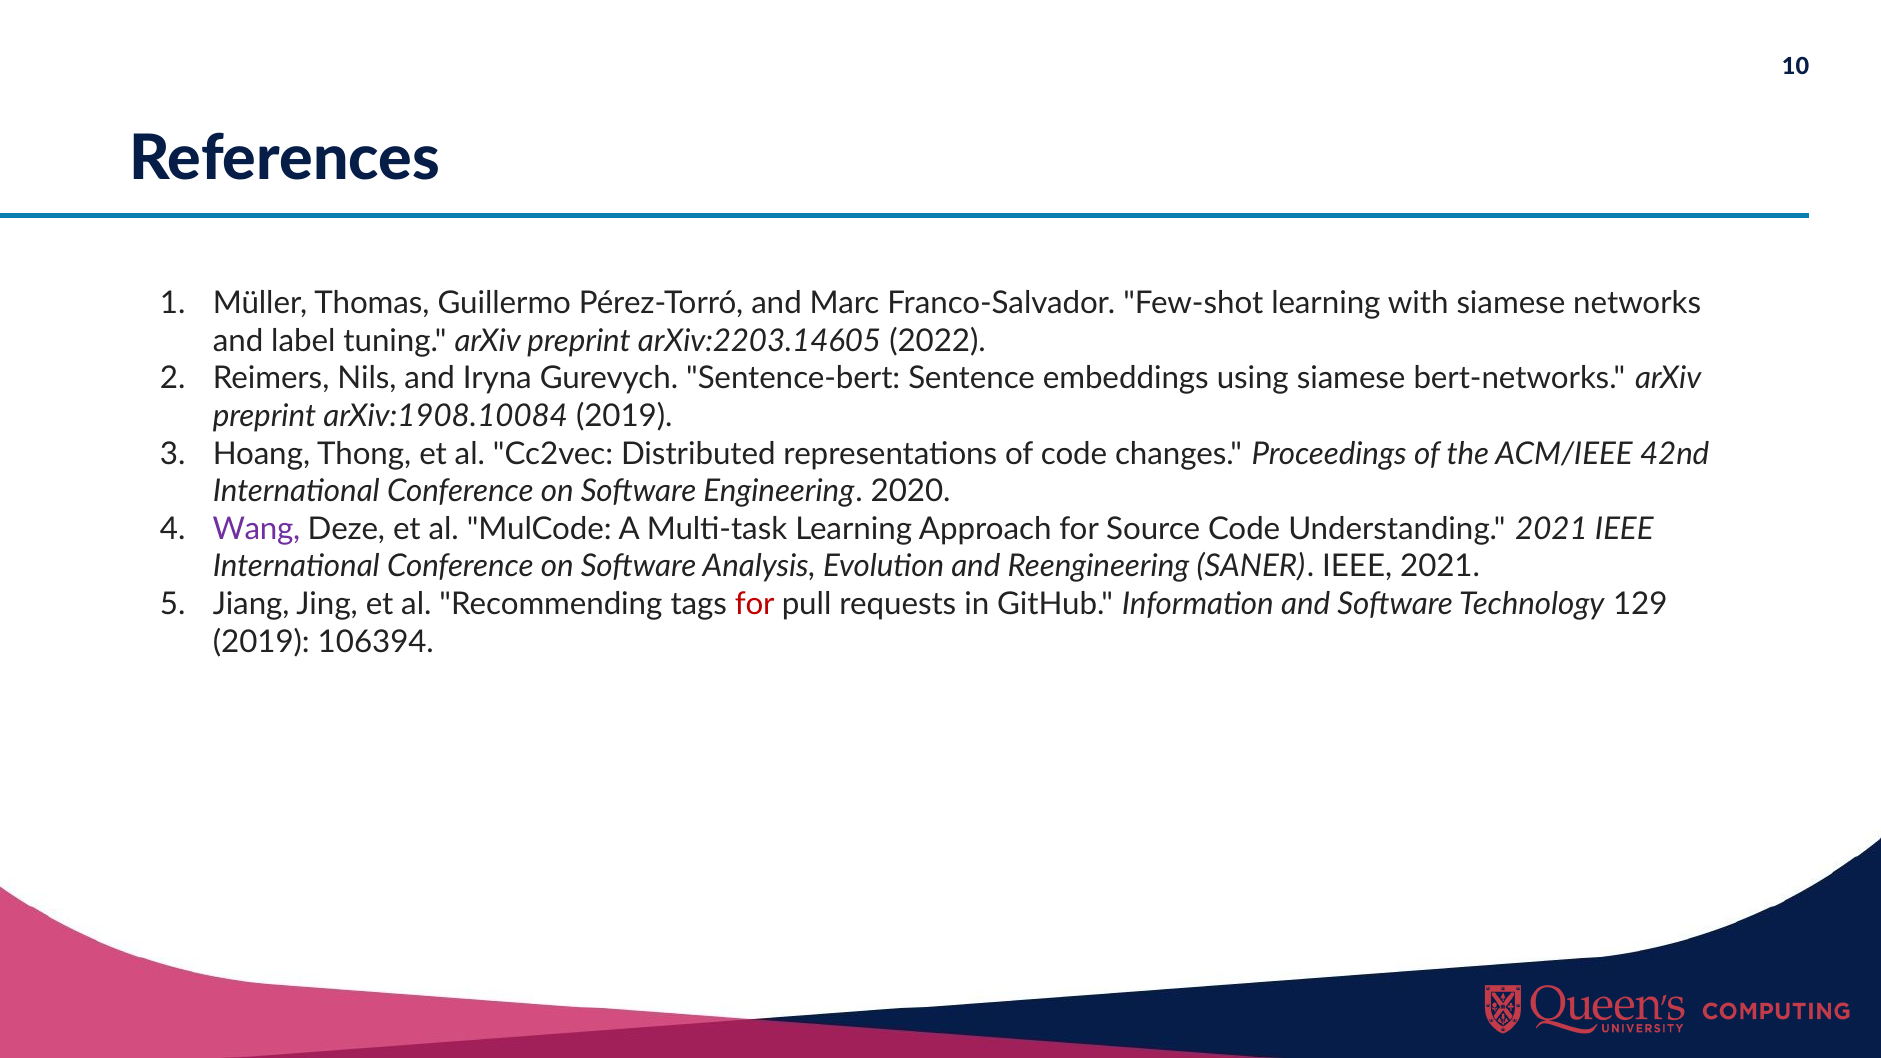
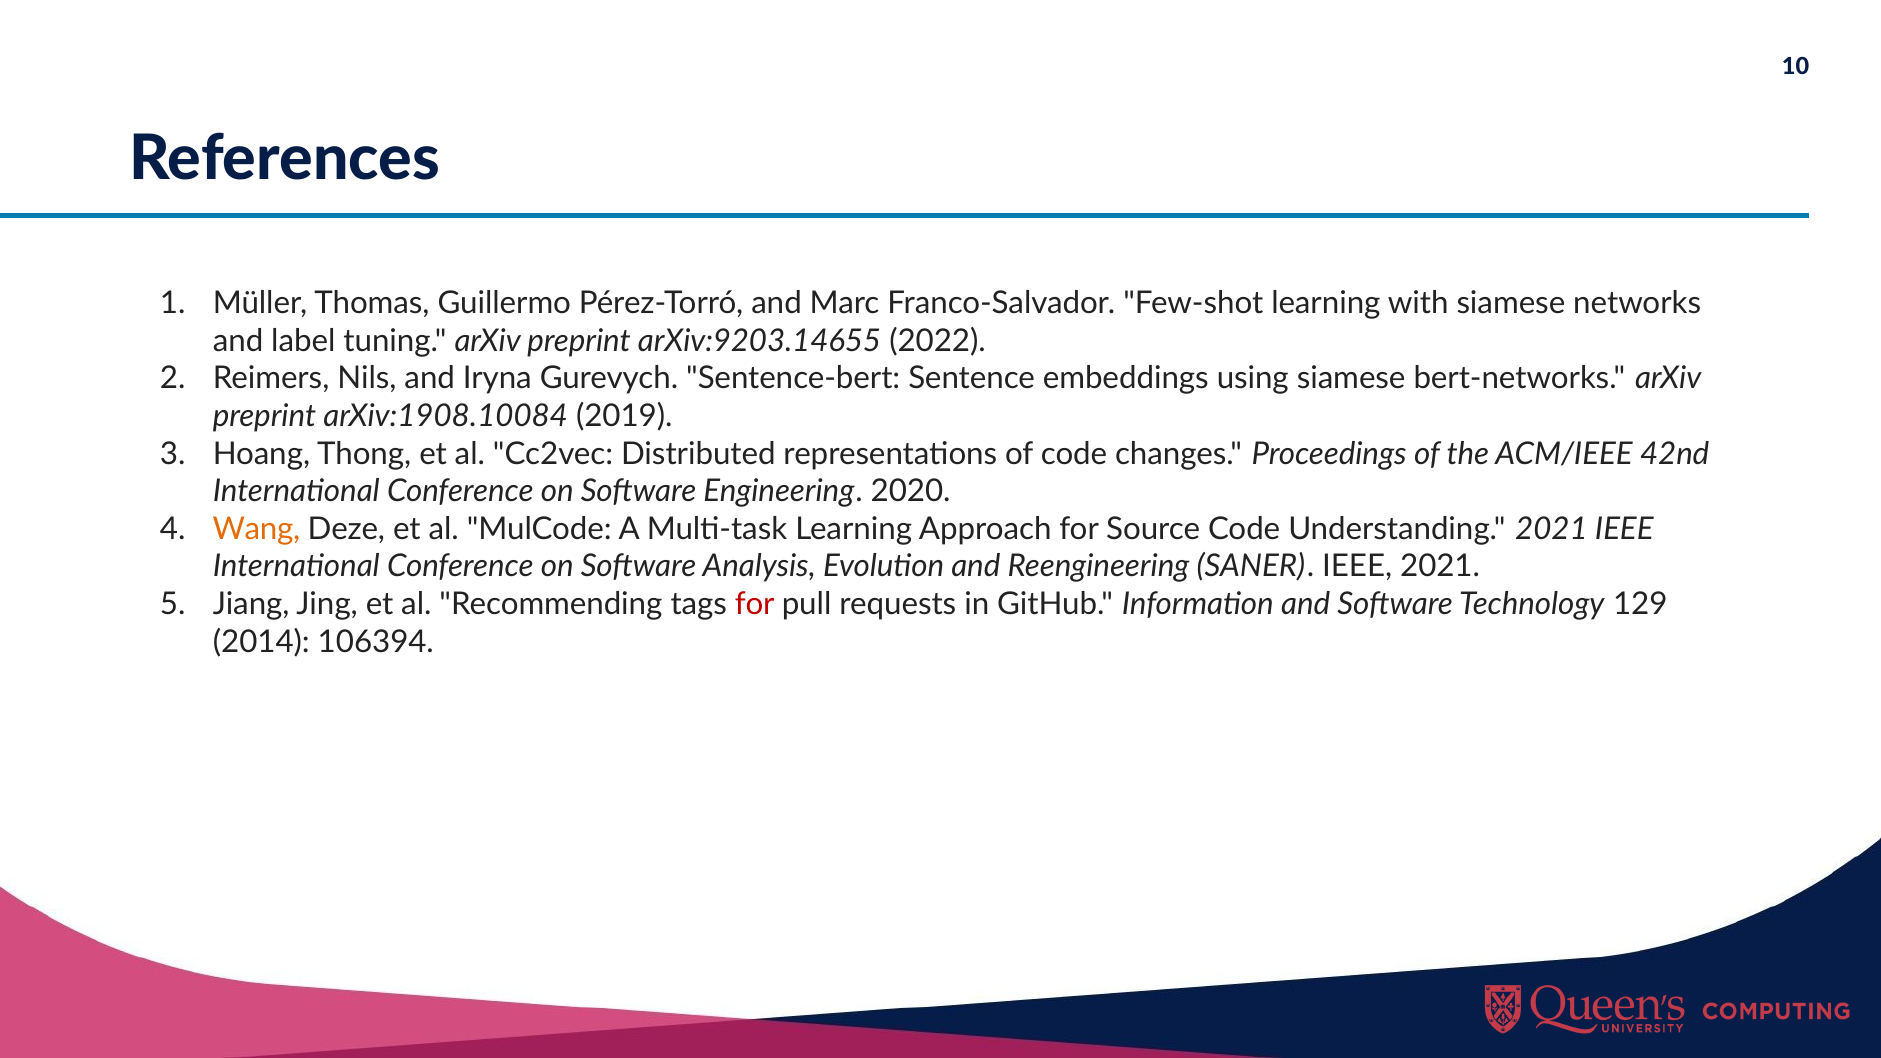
arXiv:2203.14605: arXiv:2203.14605 -> arXiv:9203.14655 (759, 341)
Wang colour: purple -> orange (256, 529)
2019: 2019 -> 2014 (261, 642)
